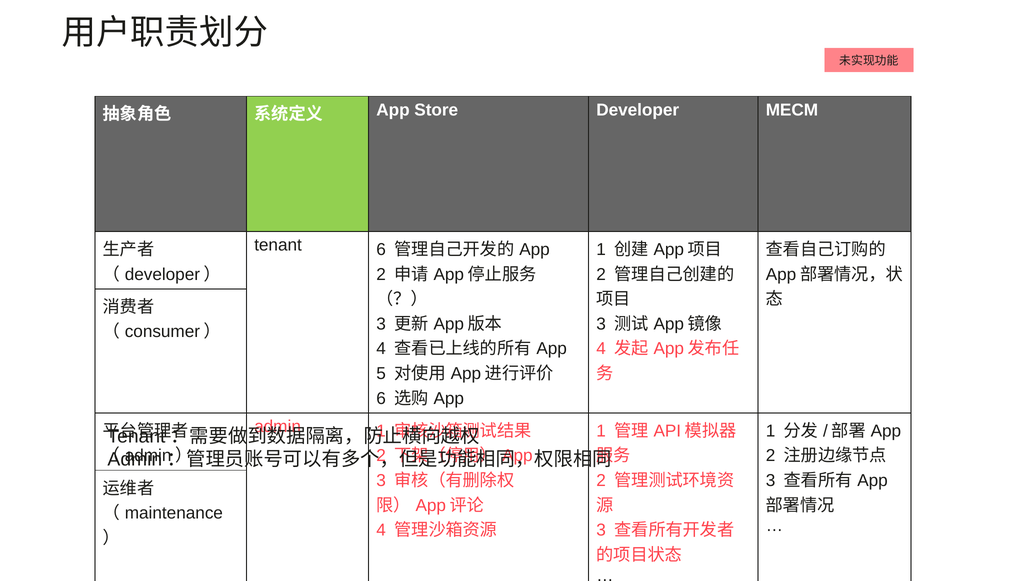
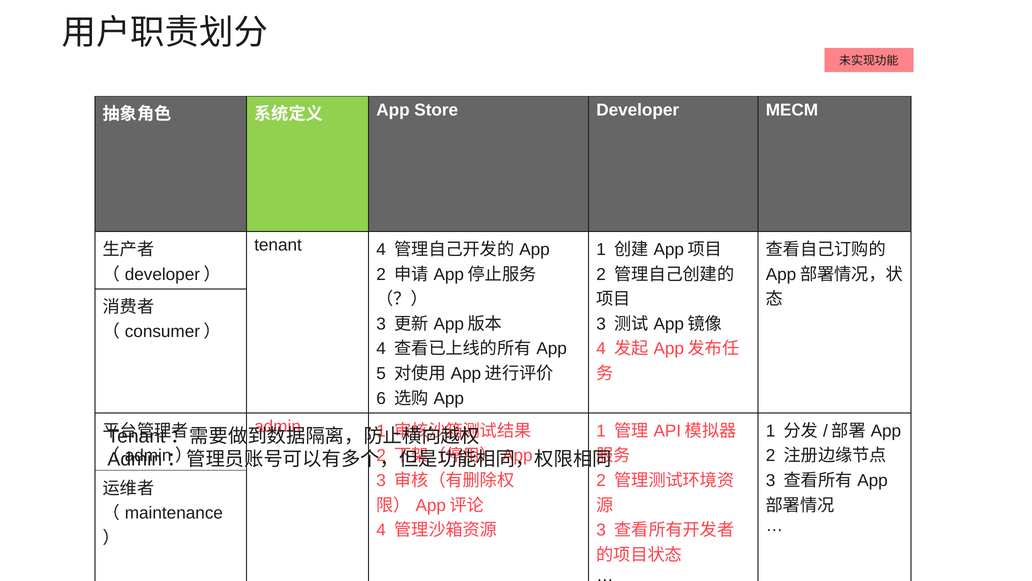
tenant 6: 6 -> 4 (381, 249)
